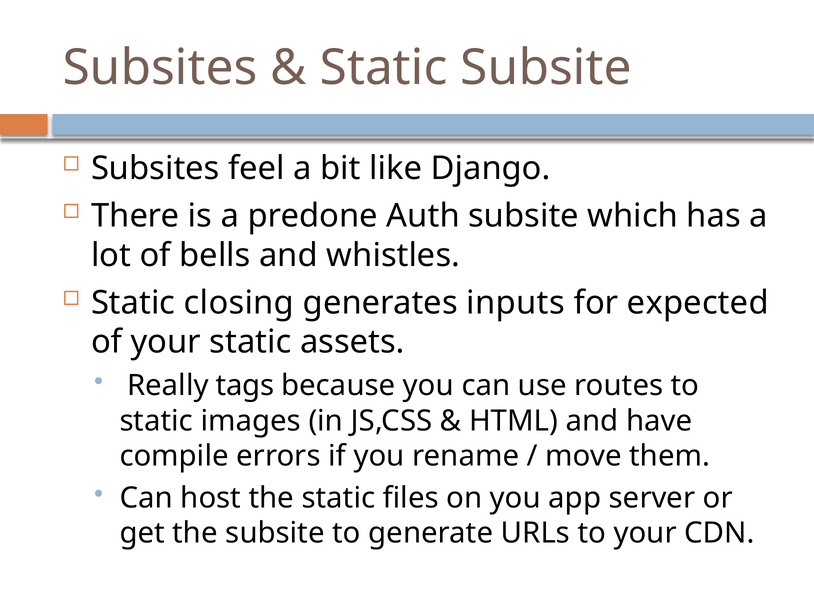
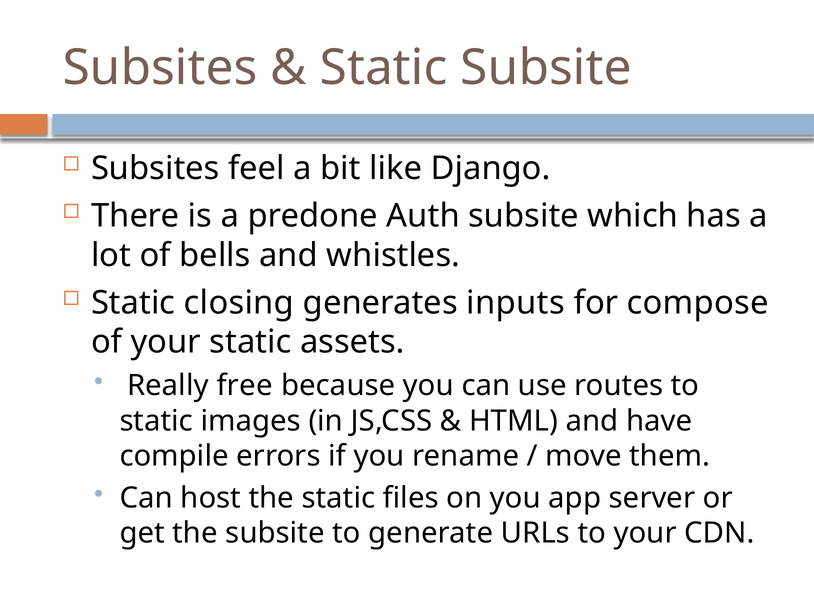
expected: expected -> compose (698, 302)
tags: tags -> free (245, 385)
